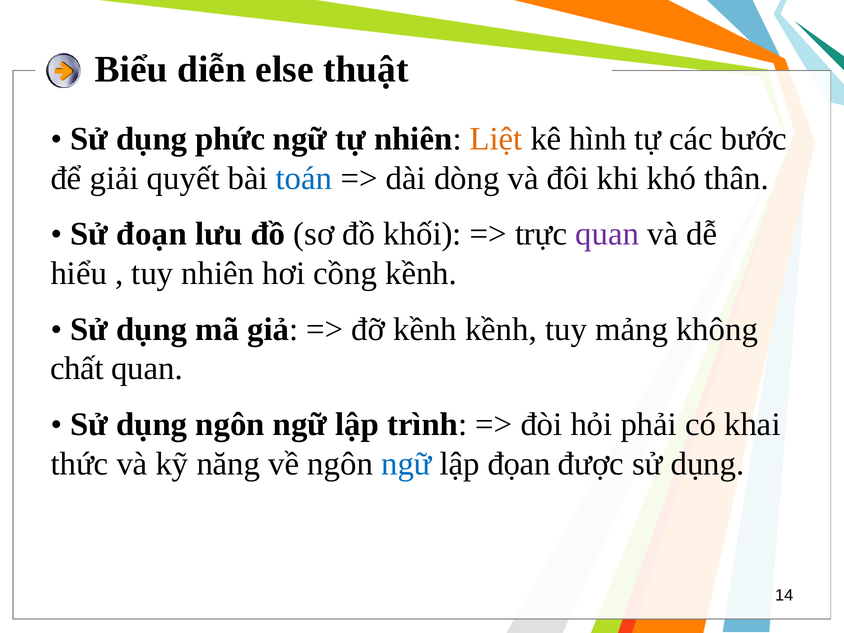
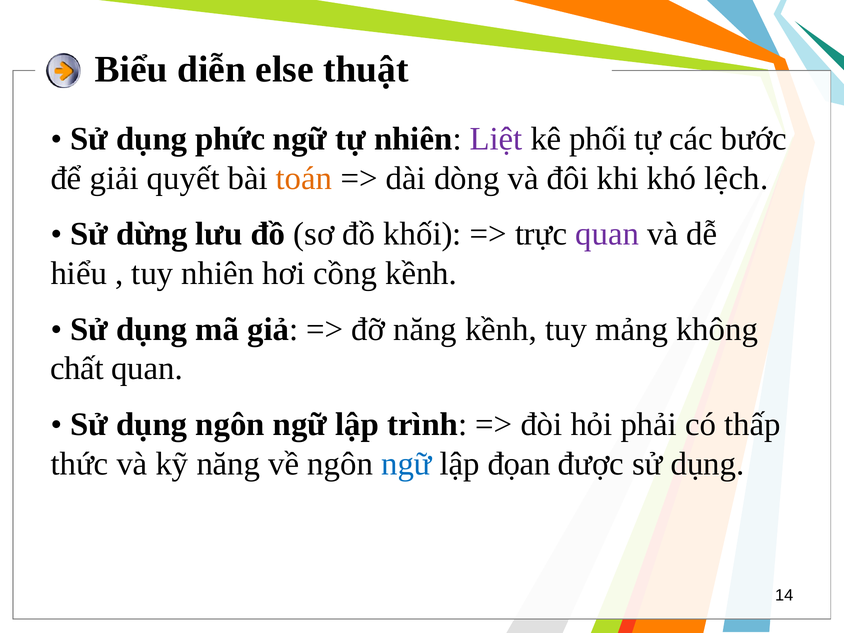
Liệt colour: orange -> purple (496, 139)
hình: hình -> phối (598, 139)
toán colour: blue -> orange (304, 178)
thân: thân -> lệch (736, 178)
đoạn: đoạn -> dừng (152, 234)
đỡ kềnh: kềnh -> năng (425, 329)
khai: khai -> thấp (752, 424)
